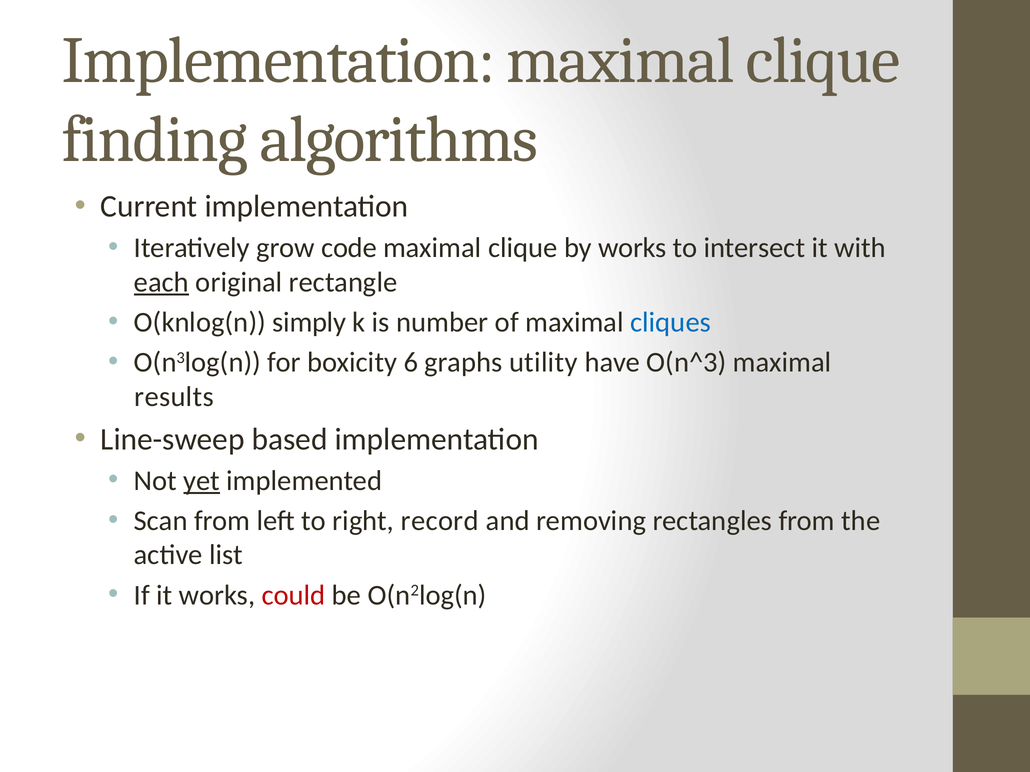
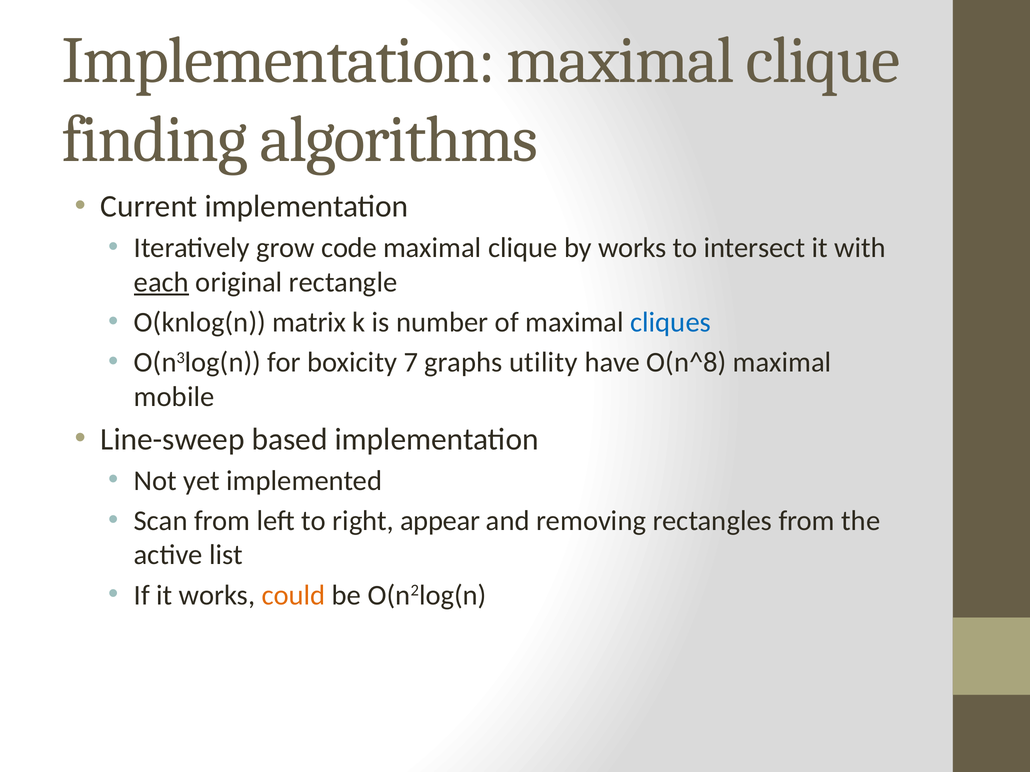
simply: simply -> matrix (309, 322)
6: 6 -> 7 (411, 363)
O(n^3: O(n^3 -> O(n^8 (686, 363)
results: results -> mobile (174, 397)
yet underline: present -> none (202, 481)
record: record -> appear (440, 521)
could colour: red -> orange (294, 595)
